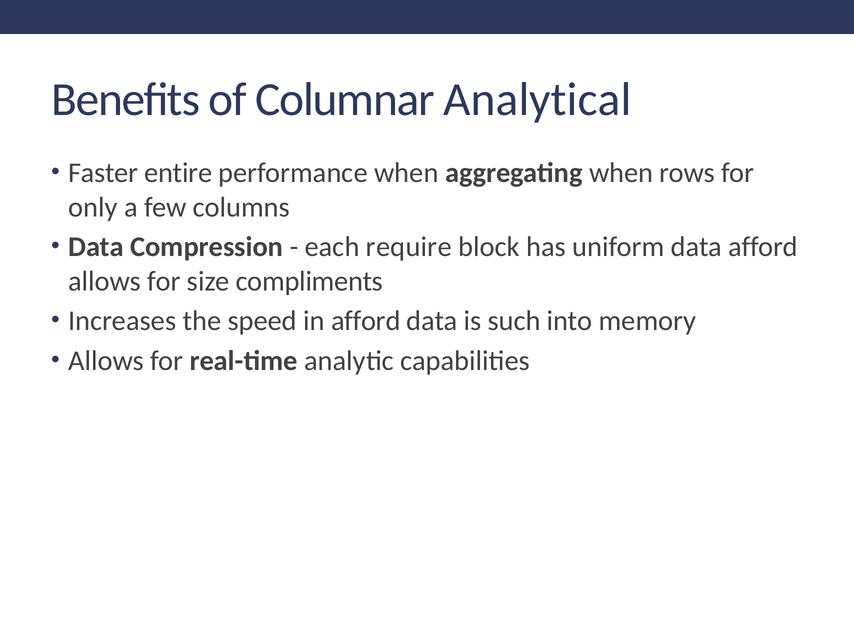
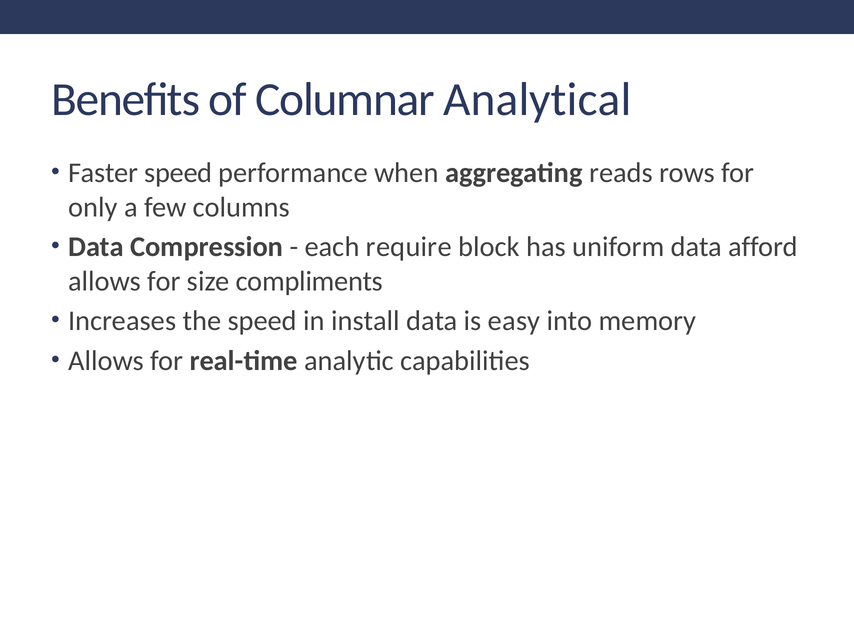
Faster entire: entire -> speed (178, 173)
aggregating when: when -> reads (621, 173)
in afford: afford -> install (366, 321)
such: such -> easy (514, 321)
